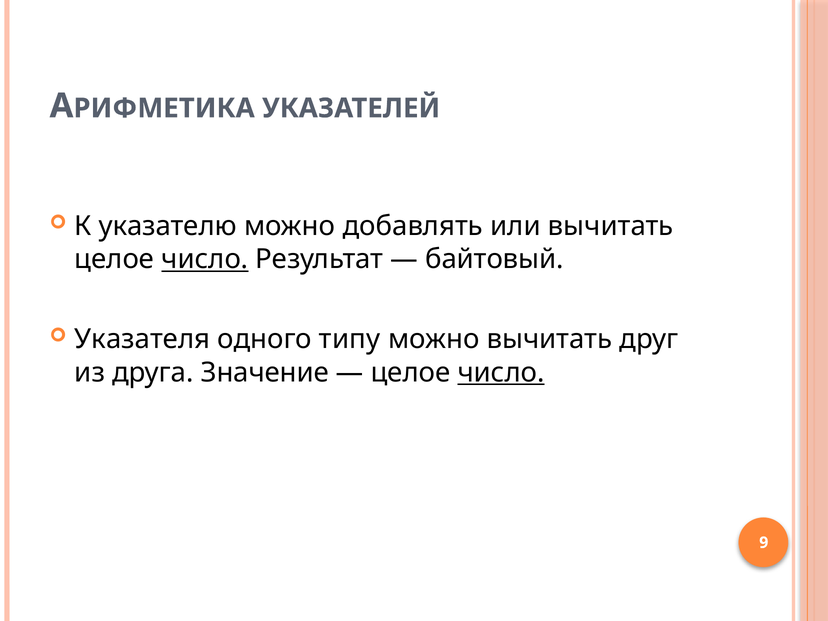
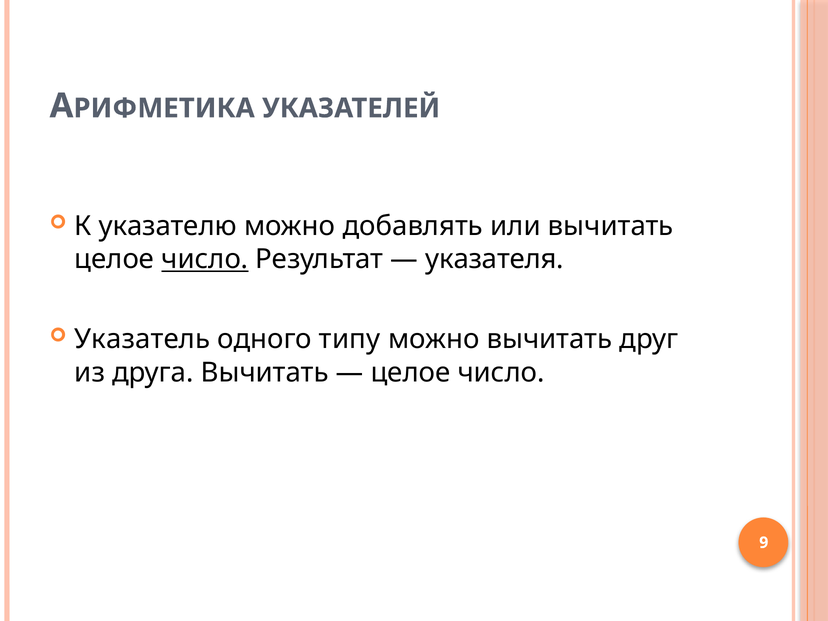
байтовый: байтовый -> указателя (495, 259)
Указателя: Указателя -> Указатель (142, 339)
друга Значение: Значение -> Вычитать (265, 372)
число underline: present -> none (501, 372)
